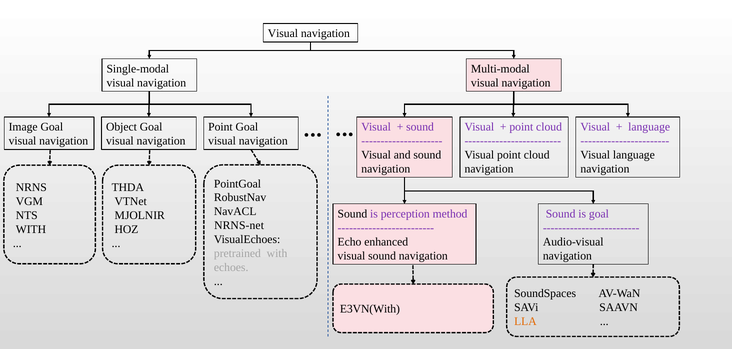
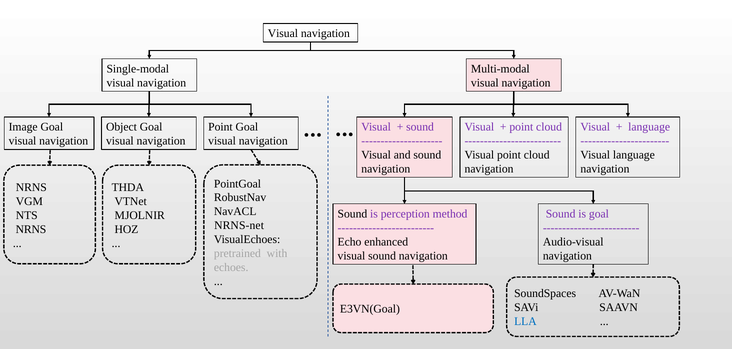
WITH: WITH -> NRNS (31, 229)
E3VN(With: E3VN(With -> E3VN(Goal (370, 309)
LLA colour: orange -> blue (525, 321)
